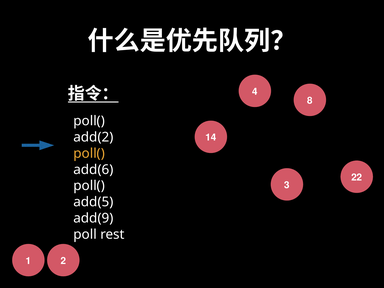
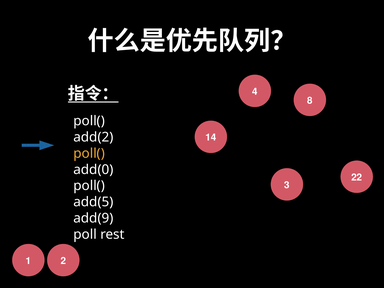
add(6: add(6 -> add(0 (93, 170)
